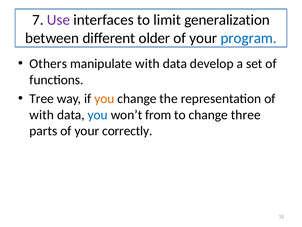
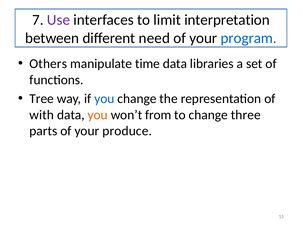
generalization: generalization -> interpretation (227, 20)
older: older -> need (154, 38)
manipulate with: with -> time (147, 64)
develop: develop -> libraries (212, 64)
you colour: orange -> blue (104, 98)
you colour: blue -> orange (98, 115)
correctly: correctly -> produce (127, 131)
